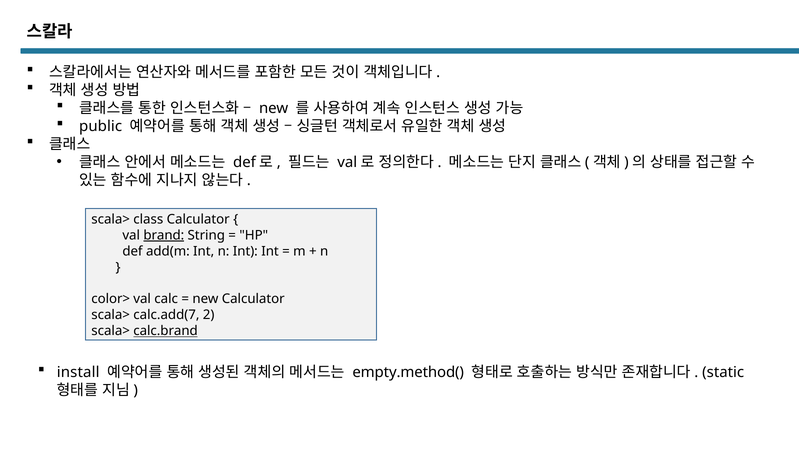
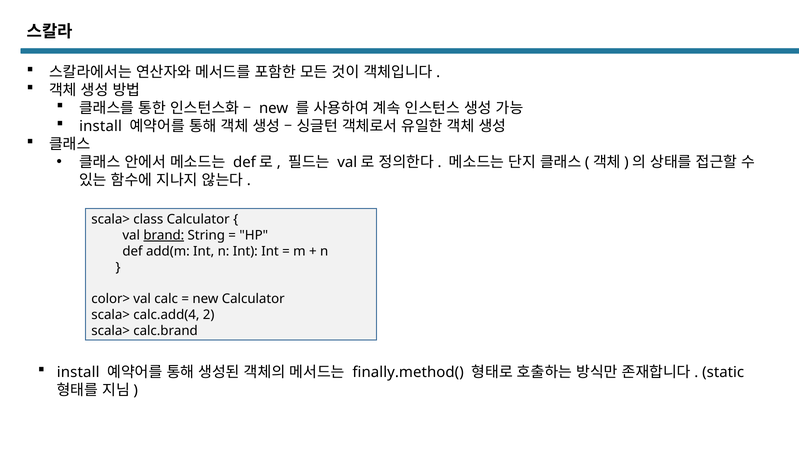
public: public -> install (101, 126)
calc.add(7: calc.add(7 -> calc.add(4 (166, 315)
calc.brand underline: present -> none (166, 331)
empty.method(: empty.method( -> finally.method( (408, 373)
